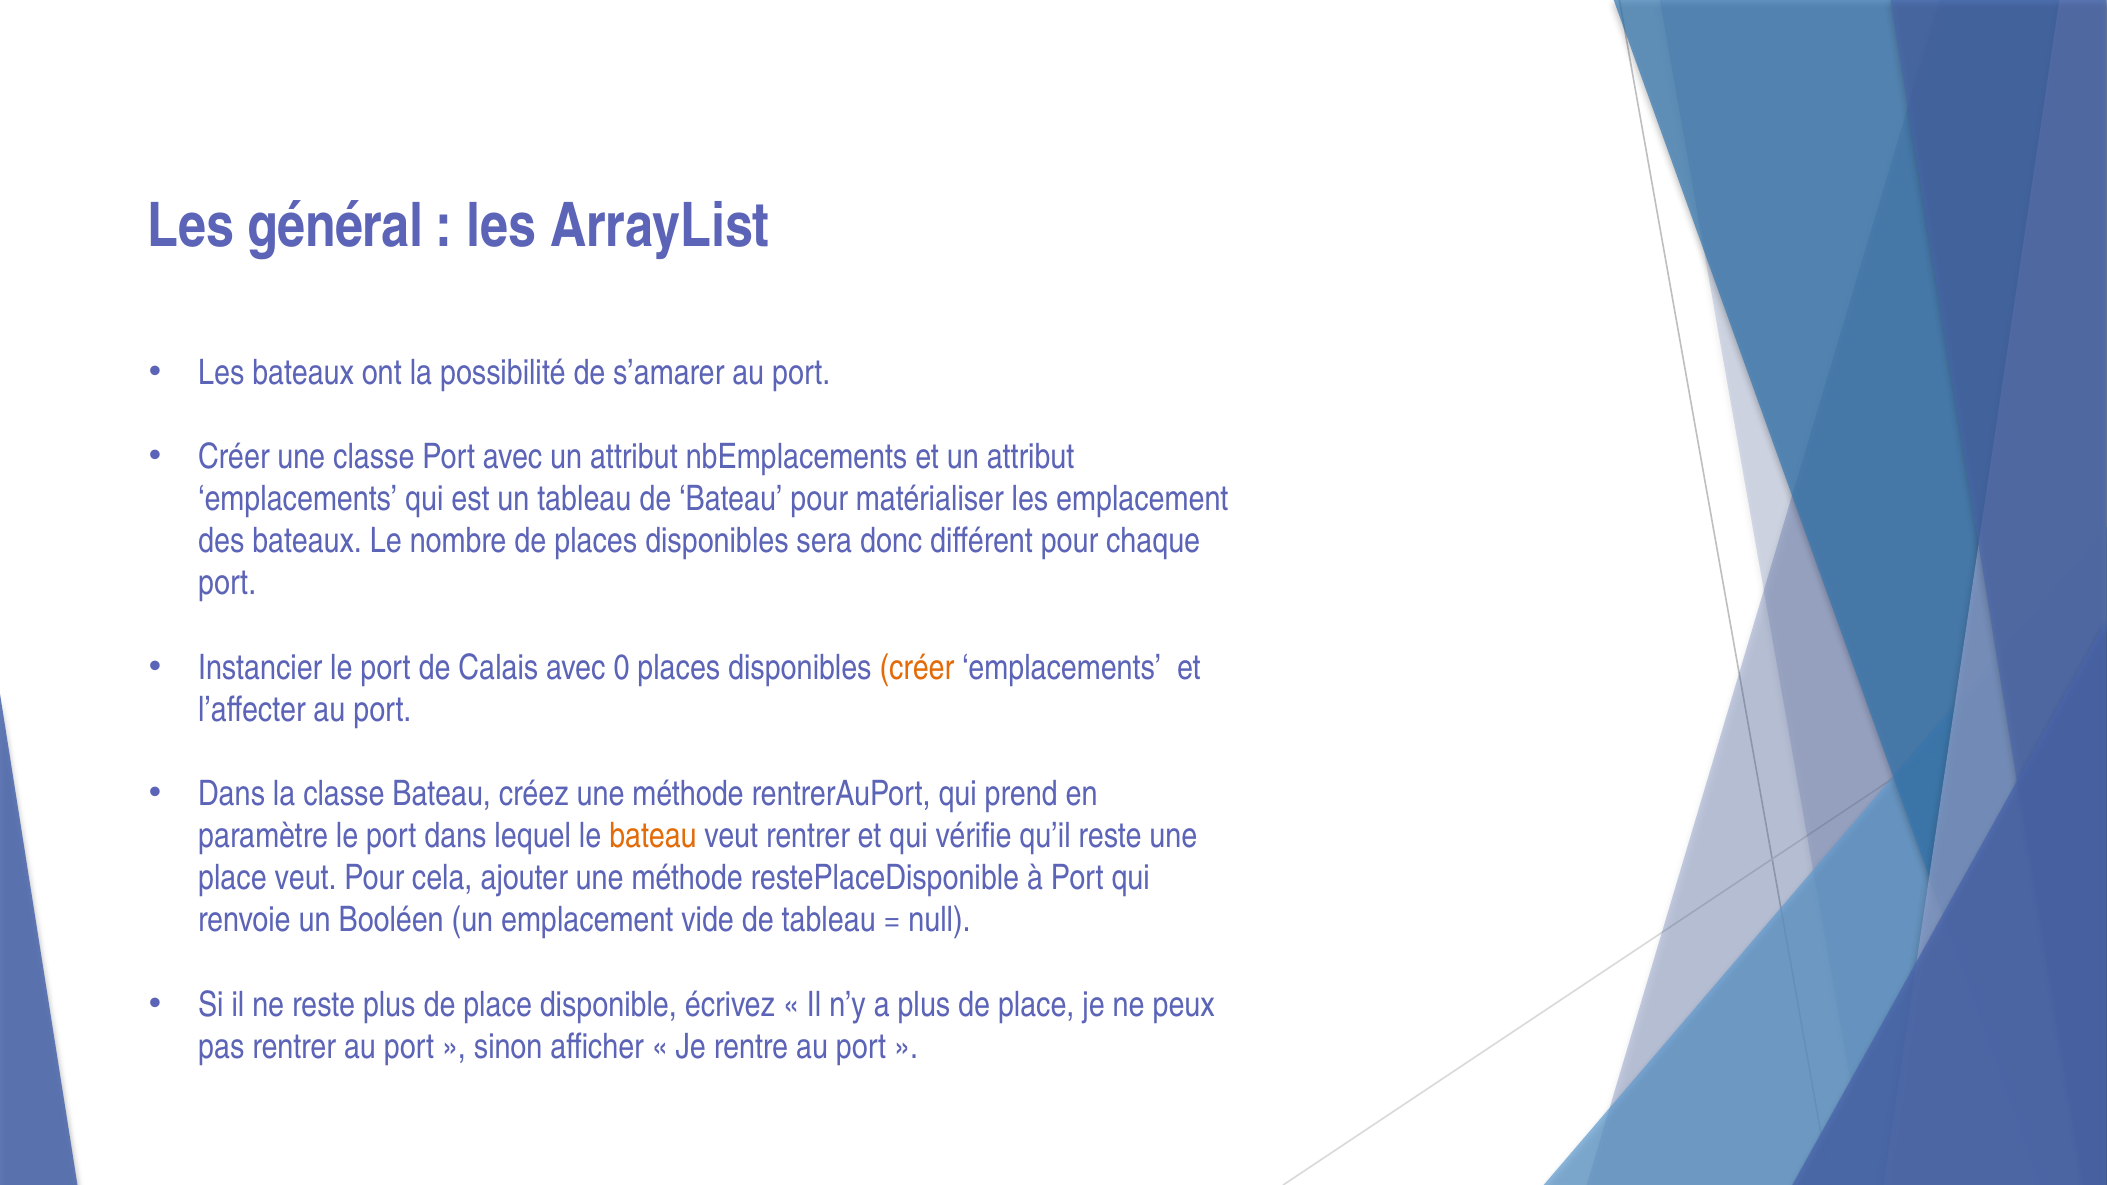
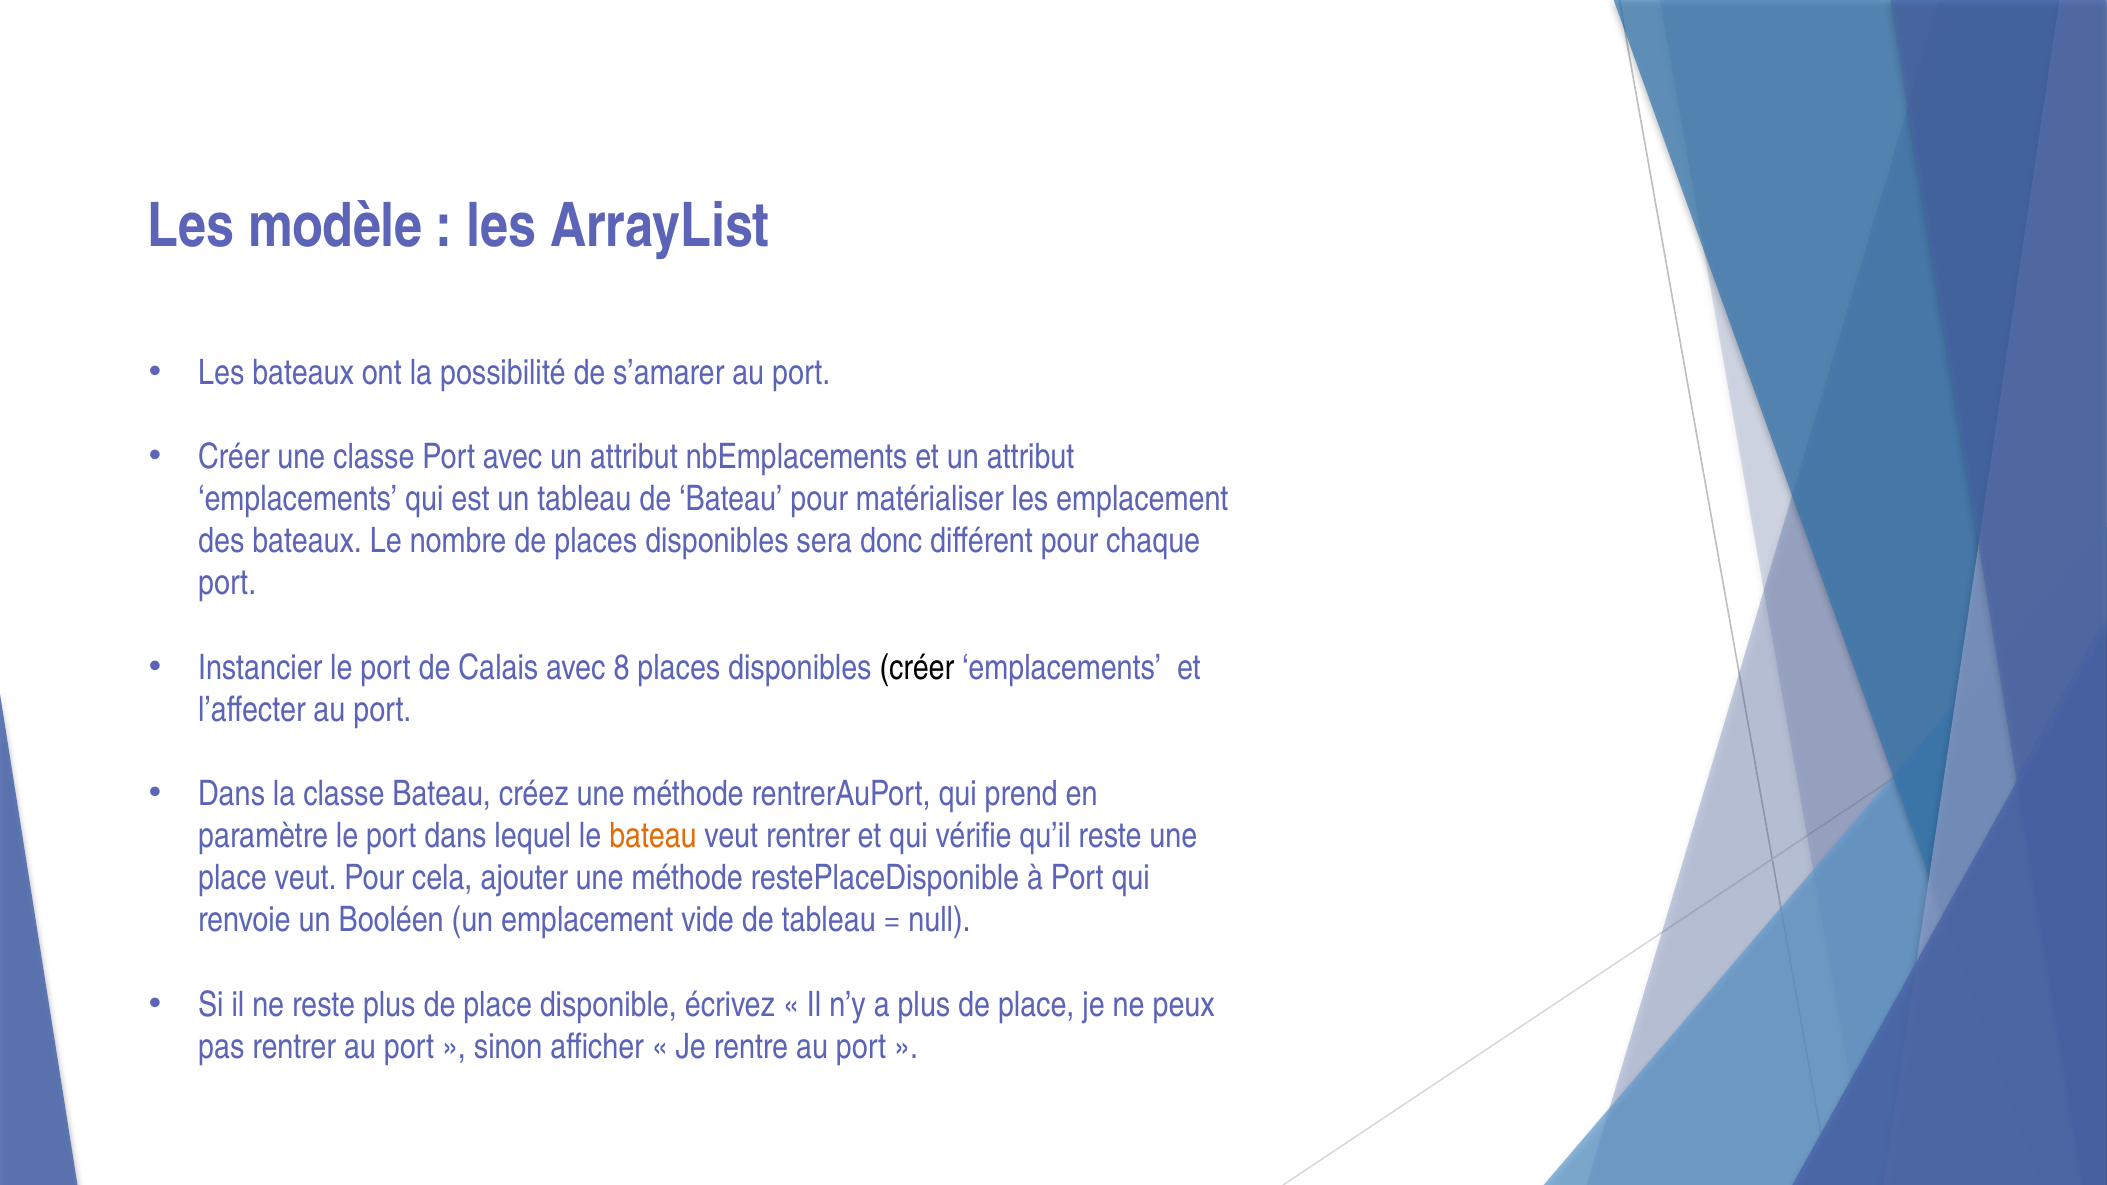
général: général -> modèle (335, 226)
0: 0 -> 8 (622, 668)
créer colour: orange -> black (917, 668)
